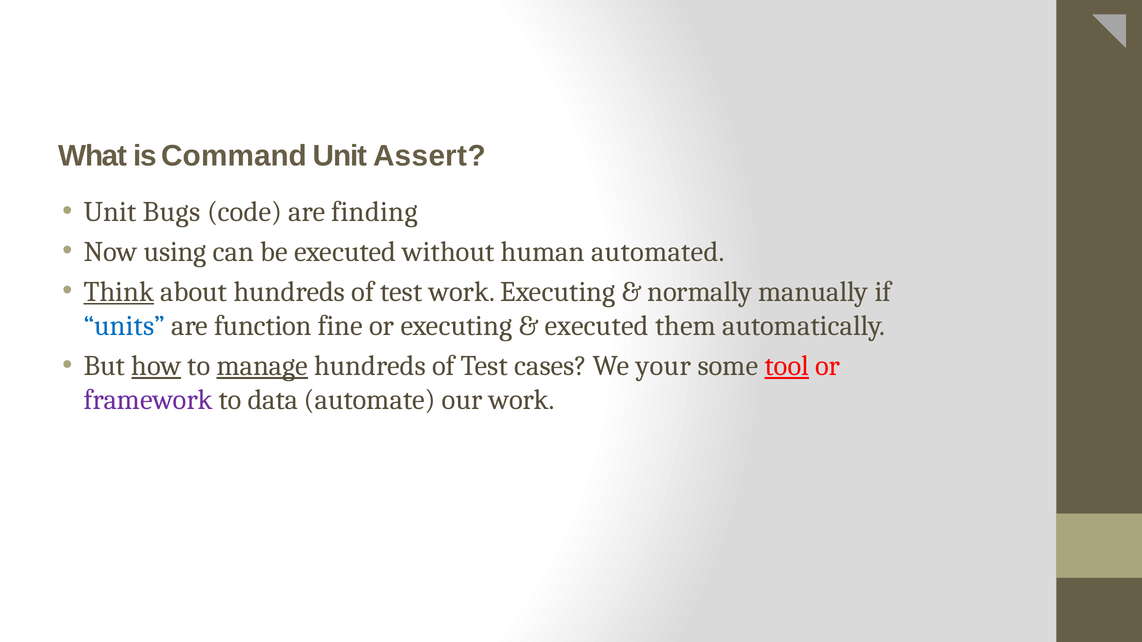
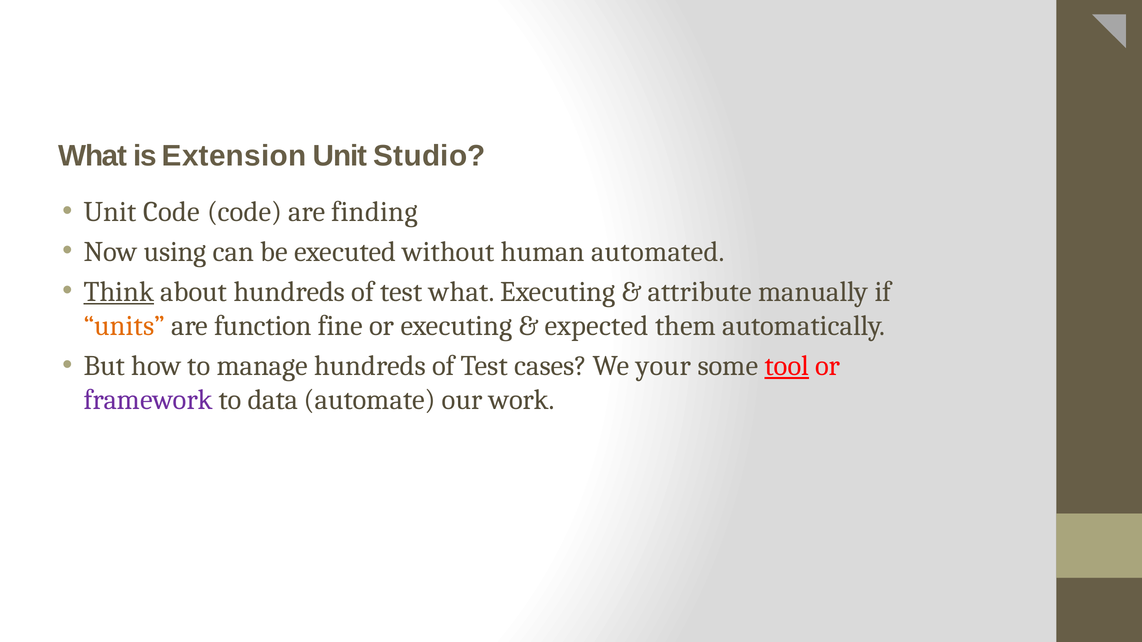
Command: Command -> Extension (234, 156)
Assert: Assert -> Studio (429, 156)
Unit Bugs: Bugs -> Code (172, 212)
test work: work -> what (462, 292)
normally: normally -> attribute (700, 292)
units colour: blue -> orange (124, 326)
executed: executed -> expected (597, 326)
how underline: present -> none (156, 366)
manage underline: present -> none (262, 366)
